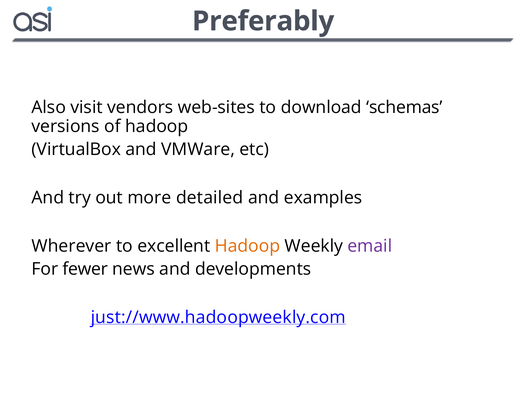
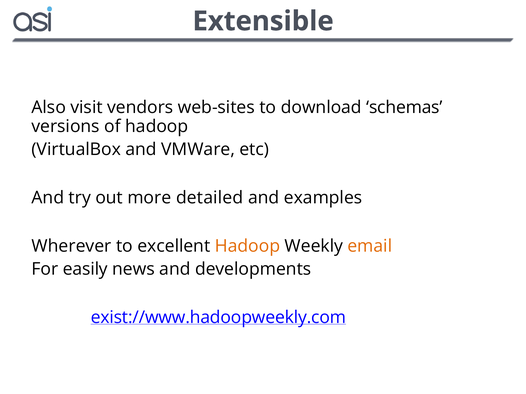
Preferably: Preferably -> Extensible (263, 21)
email colour: purple -> orange (370, 246)
fewer: fewer -> easily (85, 269)
just://www.hadoopweekly.com: just://www.hadoopweekly.com -> exist://www.hadoopweekly.com (218, 318)
